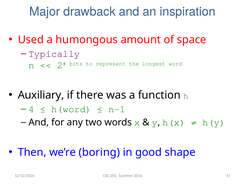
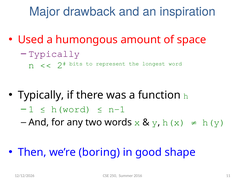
Auxiliary: Auxiliary -> Typically (41, 95)
4: 4 -> 1 (31, 109)
